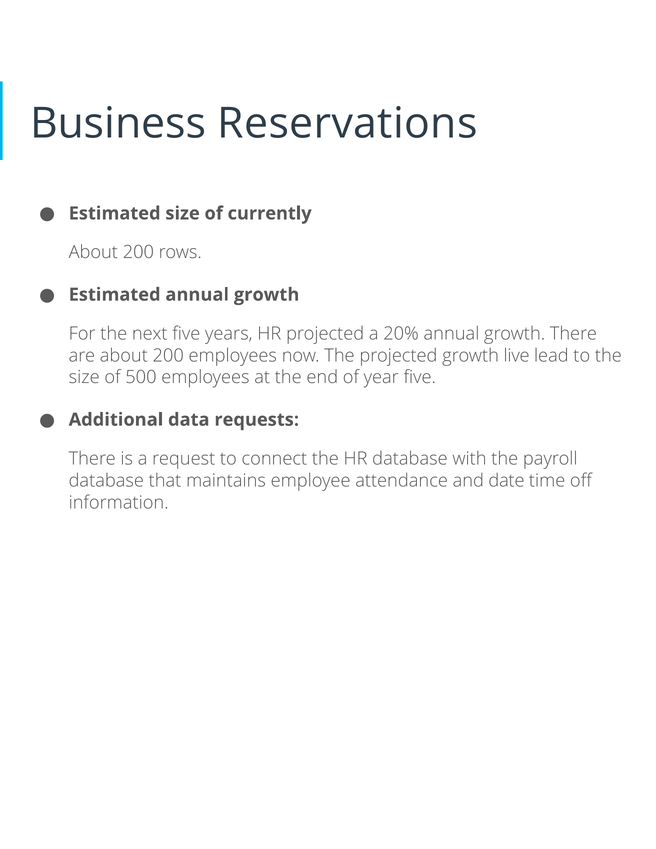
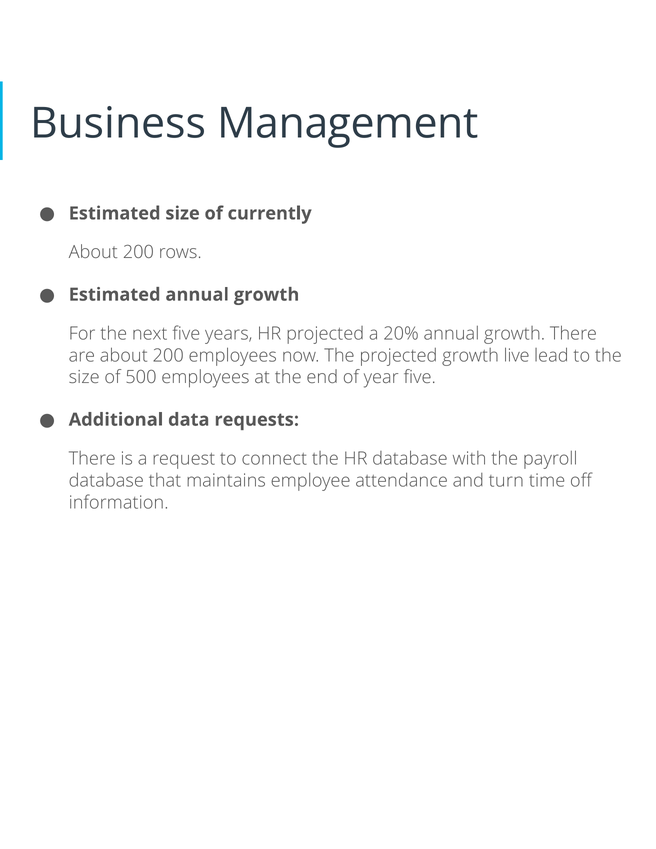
Reservations: Reservations -> Management (348, 124)
date: date -> turn (506, 481)
